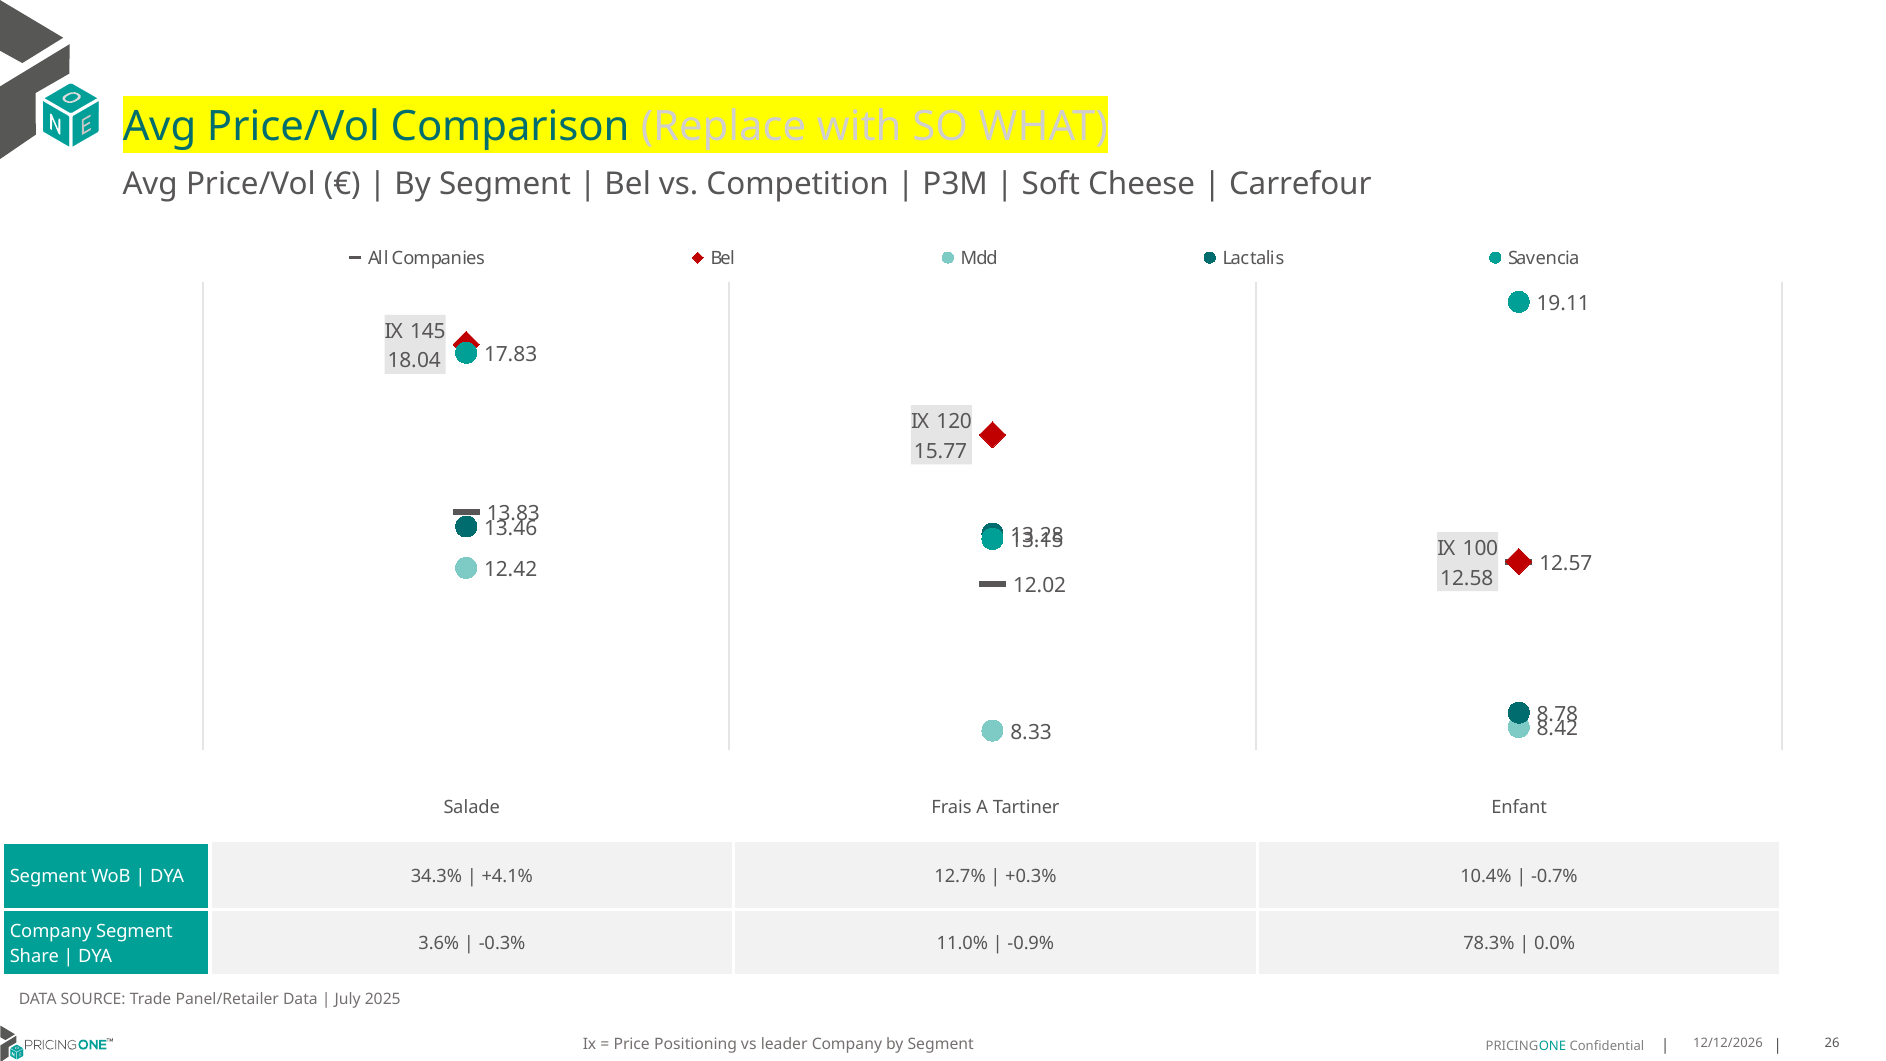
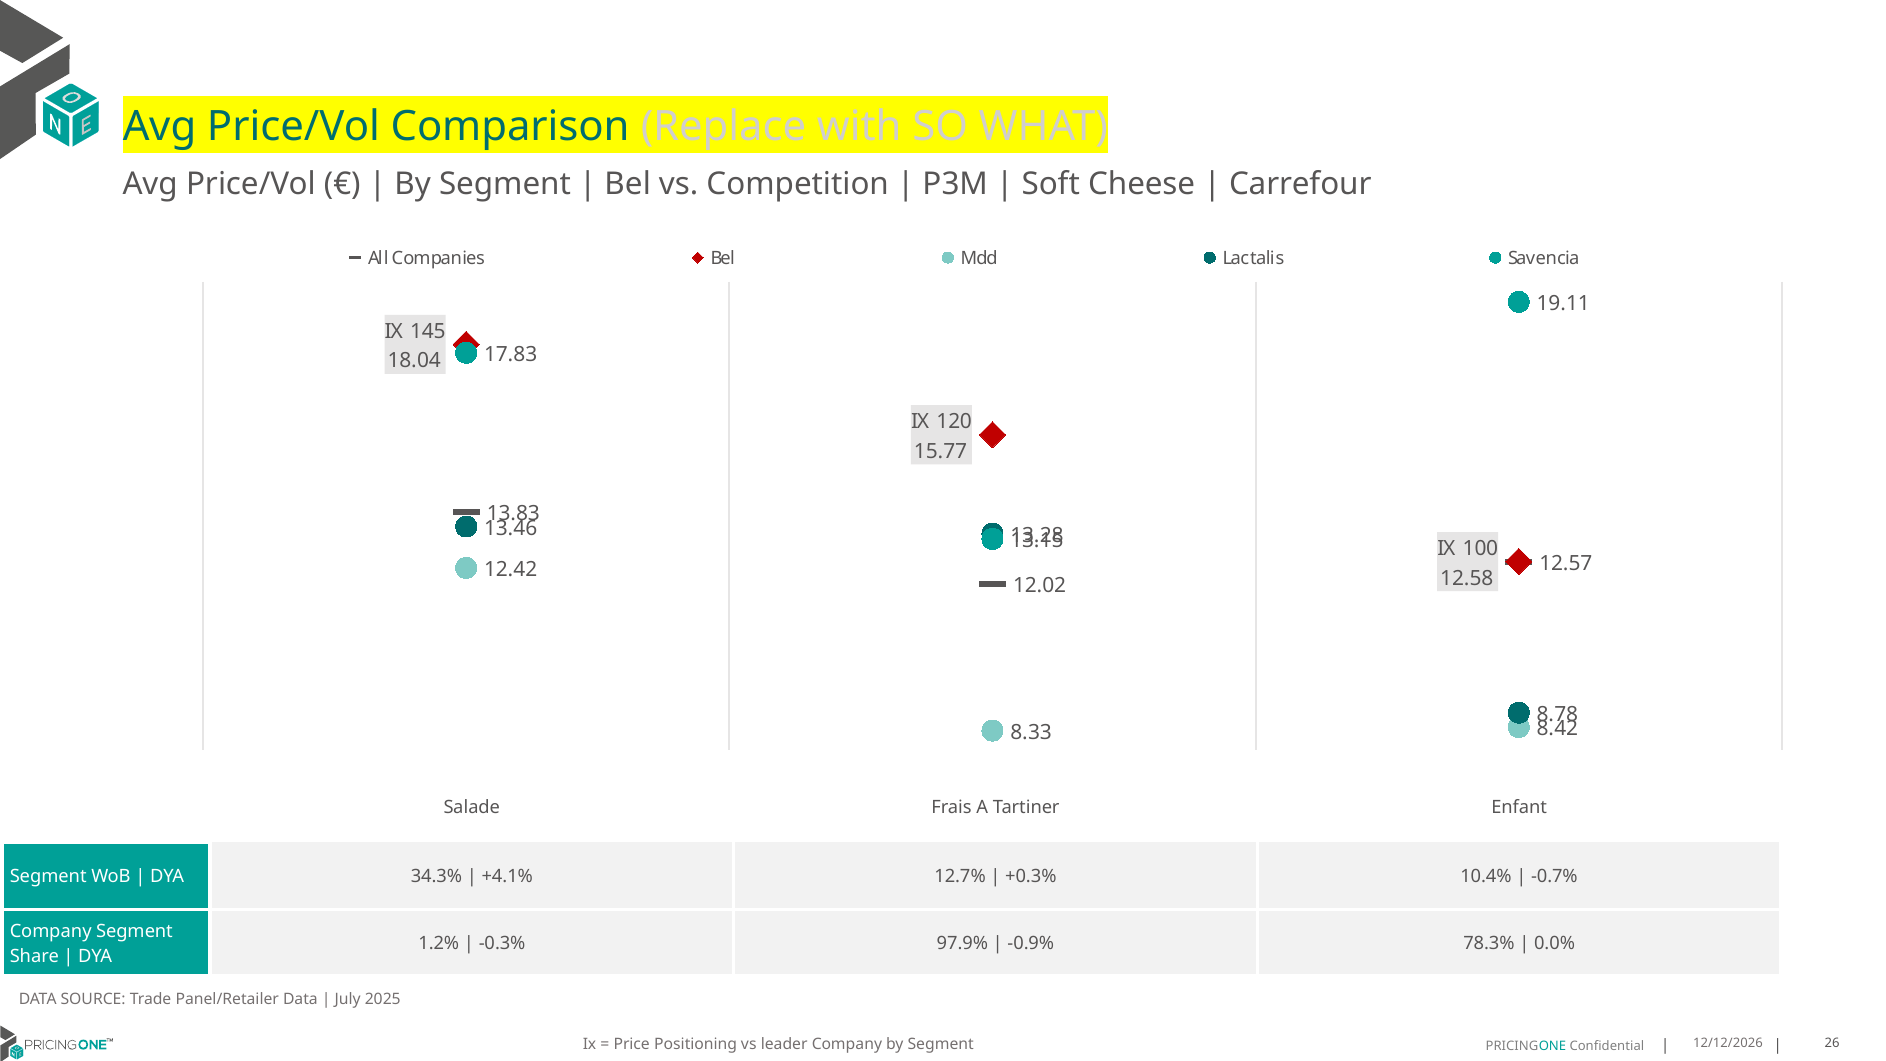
3.6%: 3.6% -> 1.2% (439, 944)
11.0%: 11.0% -> 97.9% (962, 944)
